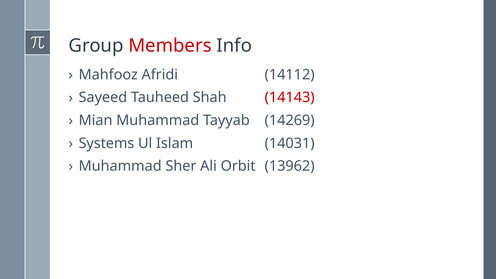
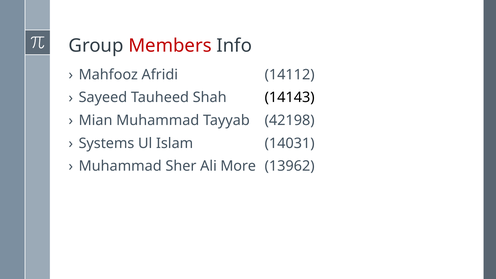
14143 colour: red -> black (290, 98)
14269: 14269 -> 42198 (290, 120)
Orbit: Orbit -> More (238, 166)
